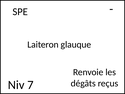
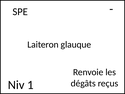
7: 7 -> 1 (30, 85)
